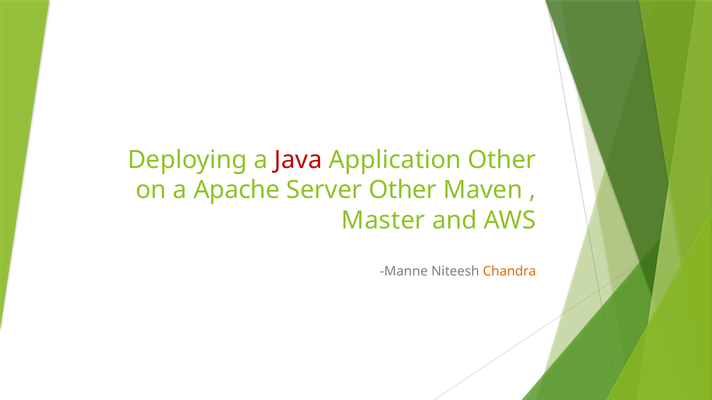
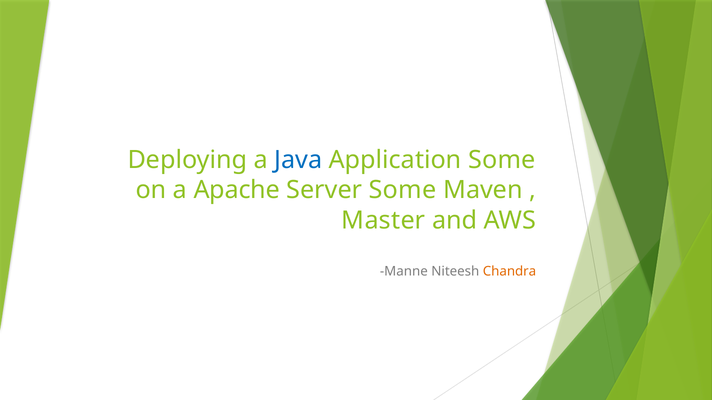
Java colour: red -> blue (298, 160)
Application Other: Other -> Some (502, 160)
Server Other: Other -> Some (403, 190)
